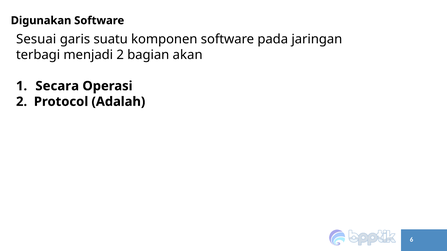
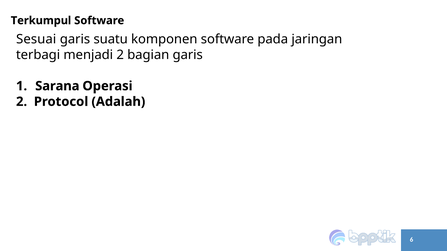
Digunakan: Digunakan -> Terkumpul (41, 21)
bagian akan: akan -> garis (188, 55)
Secara: Secara -> Sarana (57, 86)
